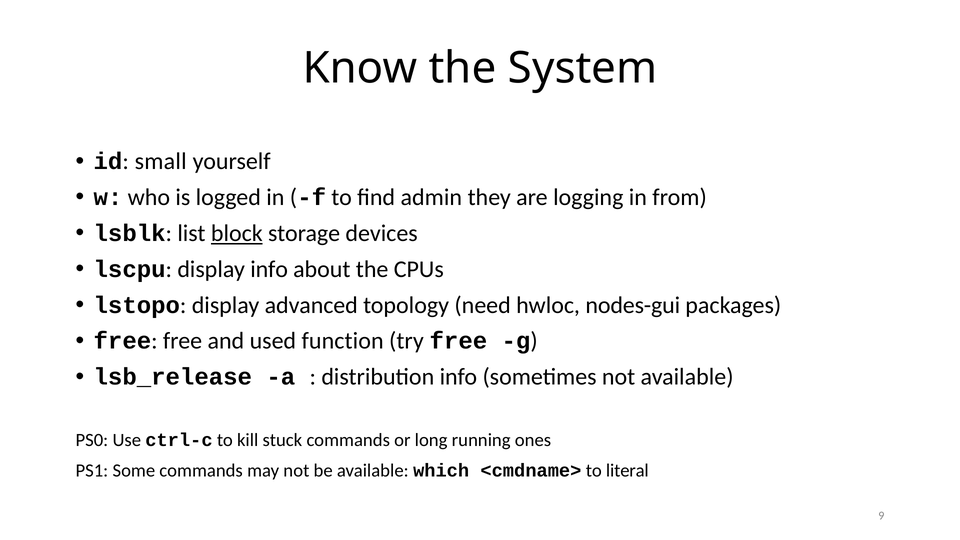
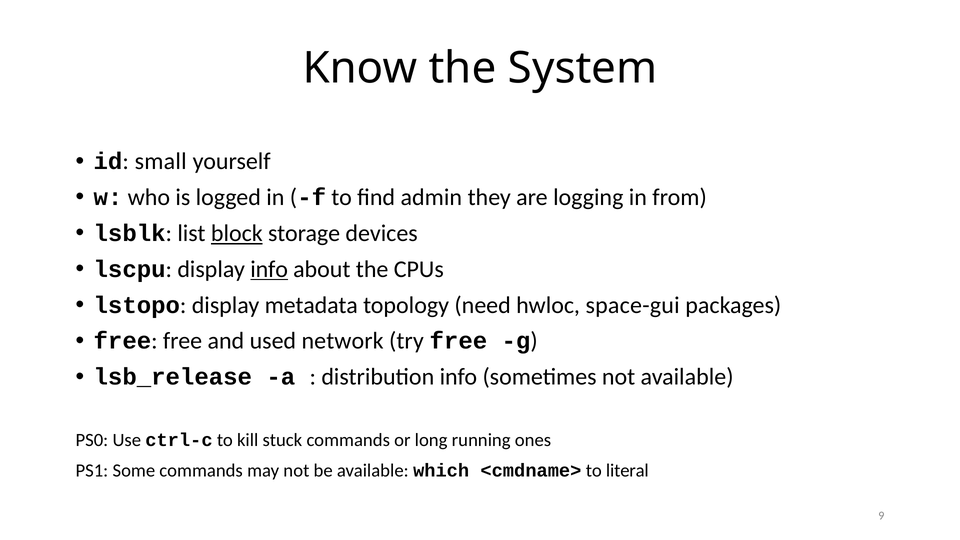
info underline: none -> present (269, 269)
advanced: advanced -> metadata (311, 305)
nodes-gui: nodes-gui -> space-gui (633, 305)
function: function -> network (343, 341)
